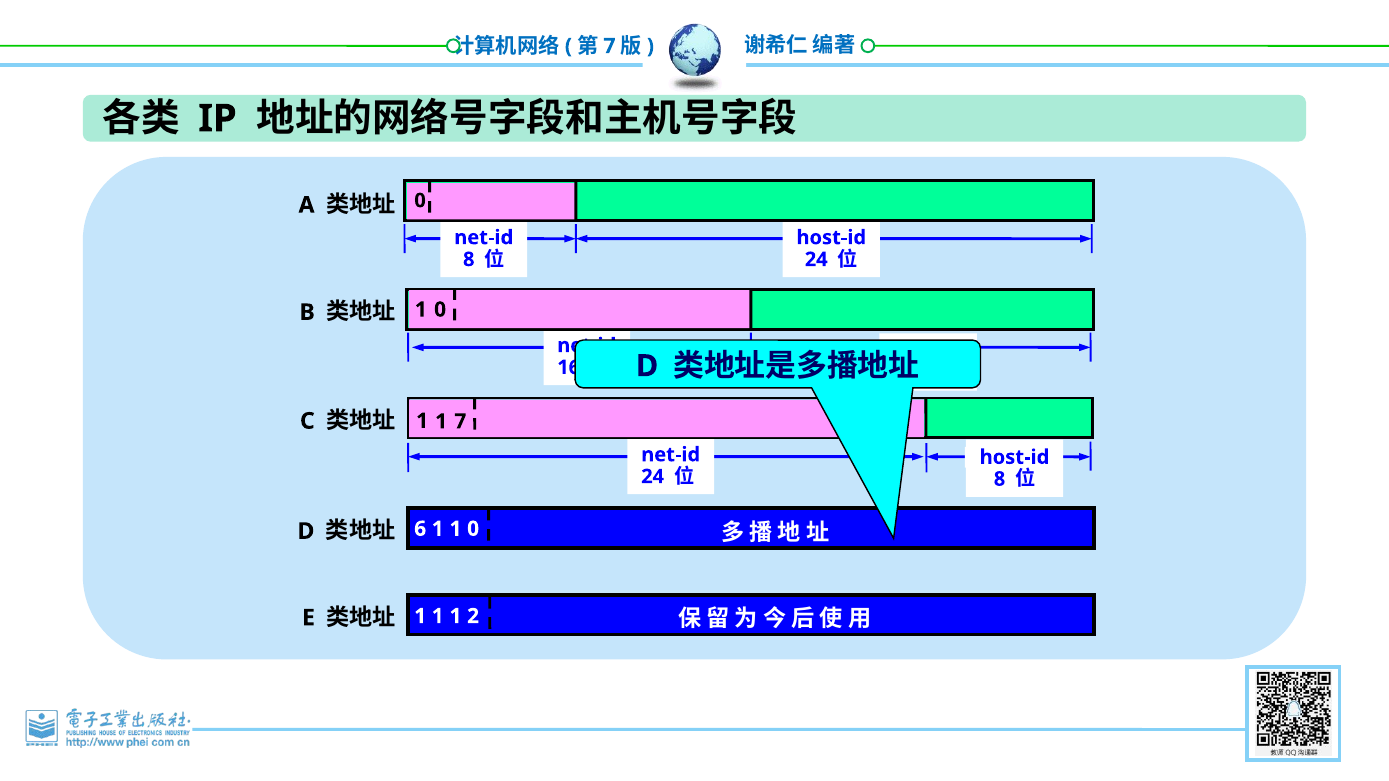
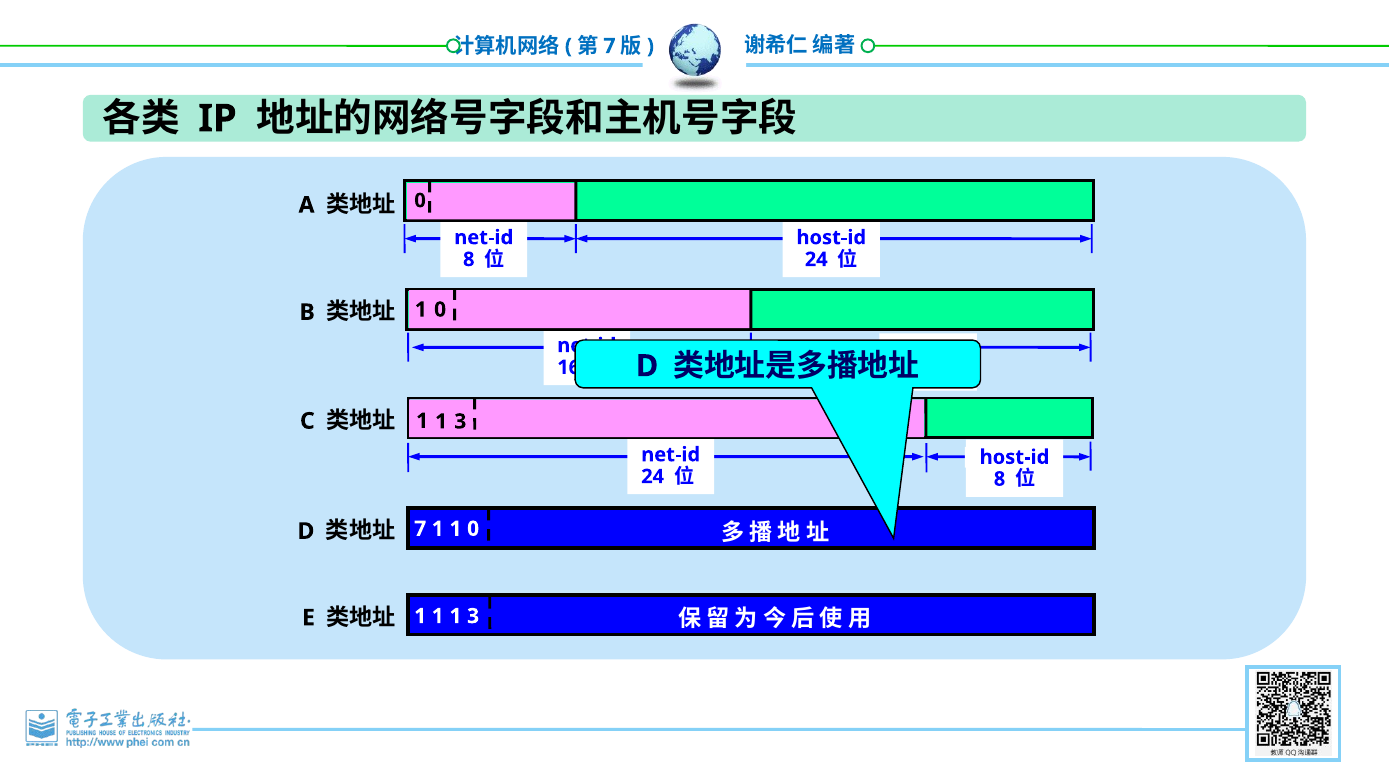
7: 7 -> 3 (460, 422)
6: 6 -> 7 (420, 529)
1 2: 2 -> 3 (473, 616)
